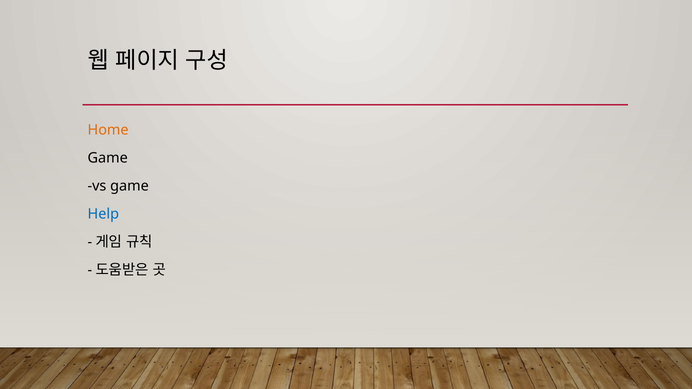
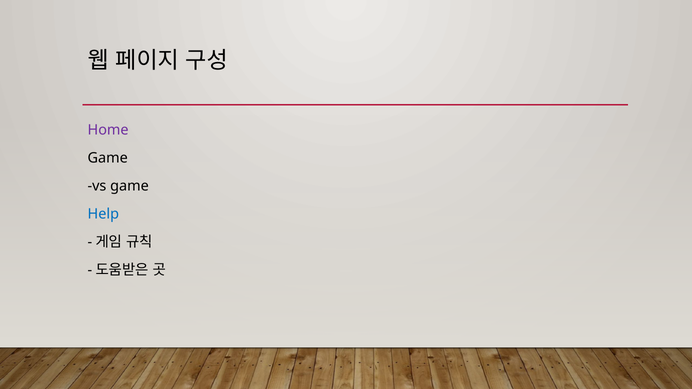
Home colour: orange -> purple (108, 130)
